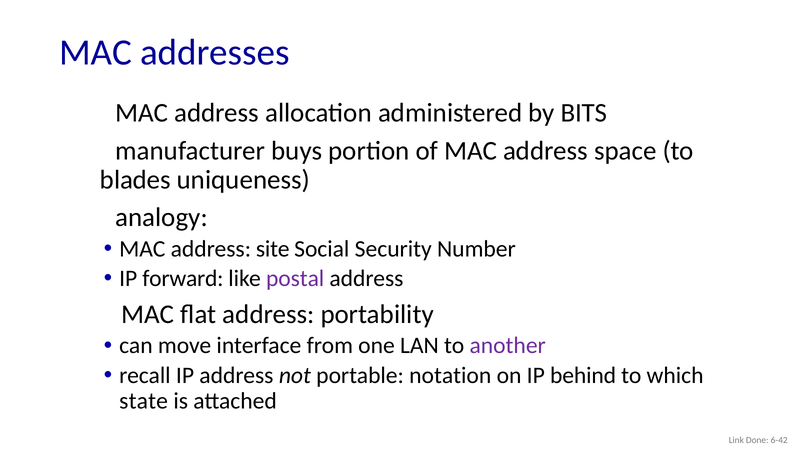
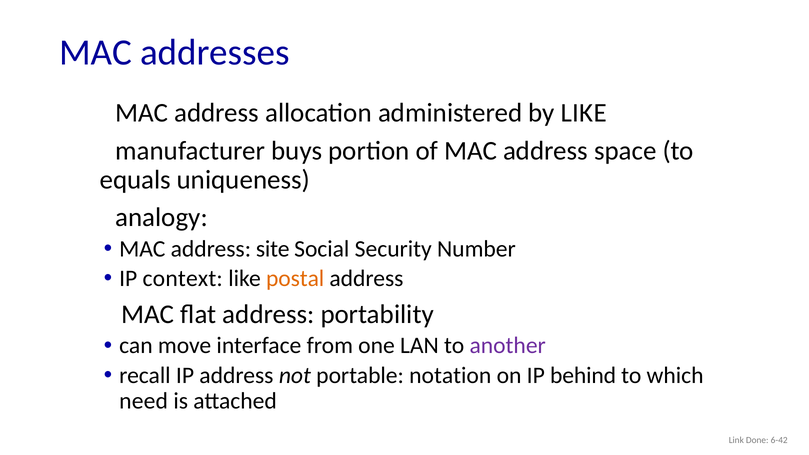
by BITS: BITS -> LIKE (584, 113)
blades: blades -> equals (135, 180)
forward: forward -> context (183, 278)
postal colour: purple -> orange (295, 278)
state: state -> need (144, 401)
